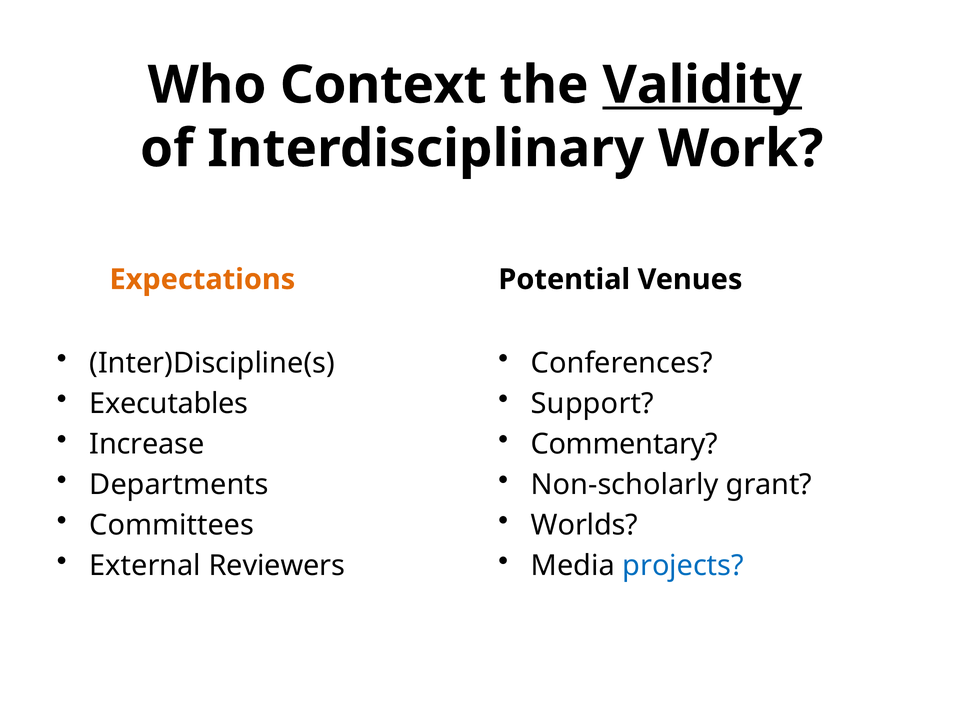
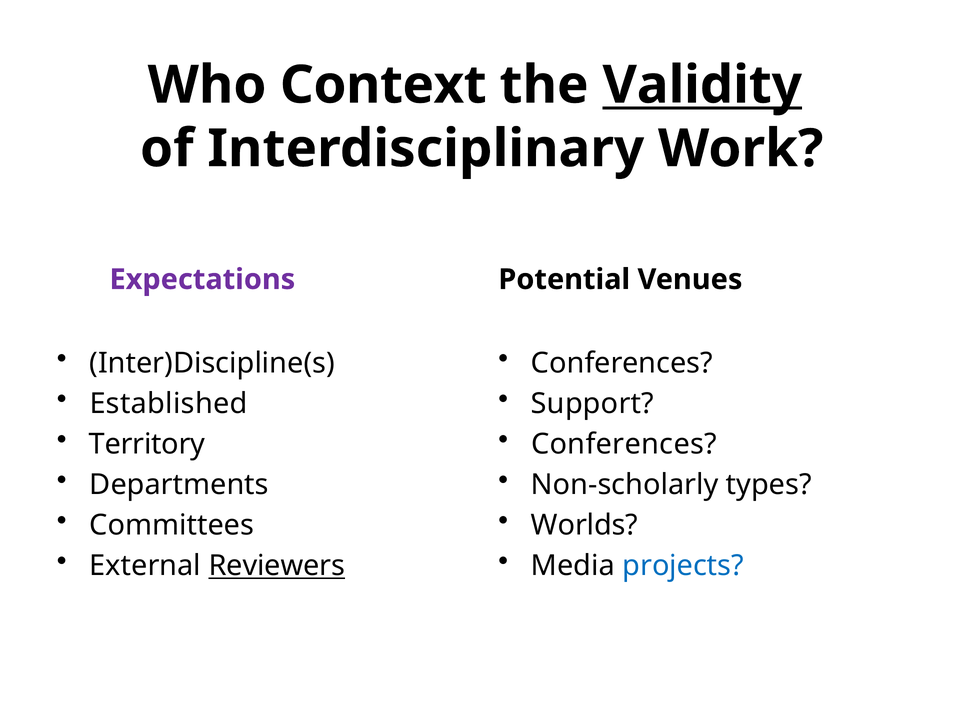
Expectations colour: orange -> purple (202, 279)
Executables: Executables -> Established (169, 404)
Increase: Increase -> Territory (147, 444)
Commentary: Commentary -> Conferences (624, 444)
grant: grant -> types (769, 485)
Reviewers underline: none -> present (277, 566)
